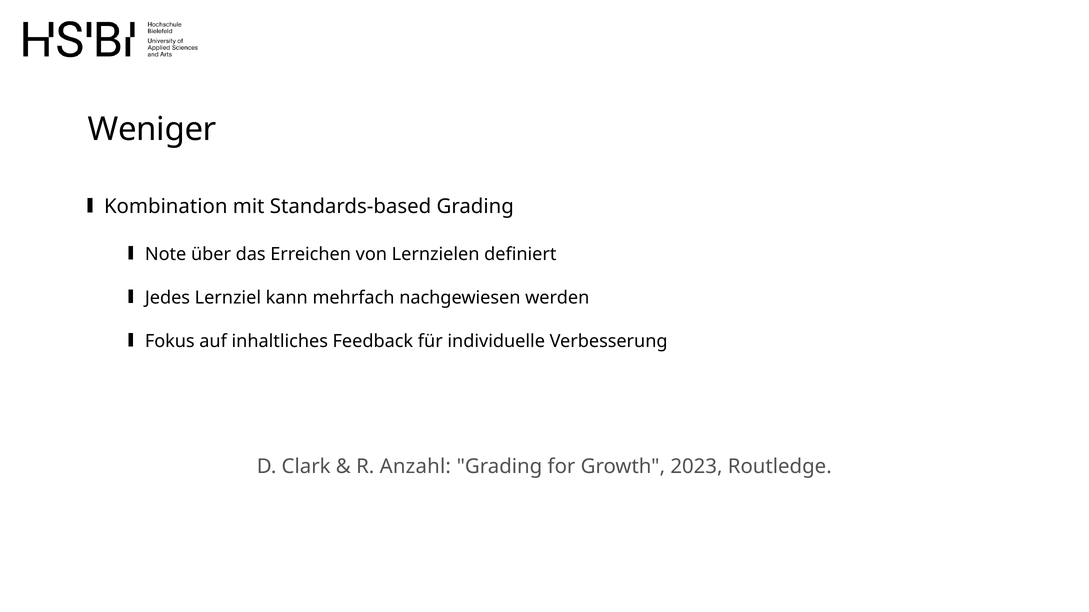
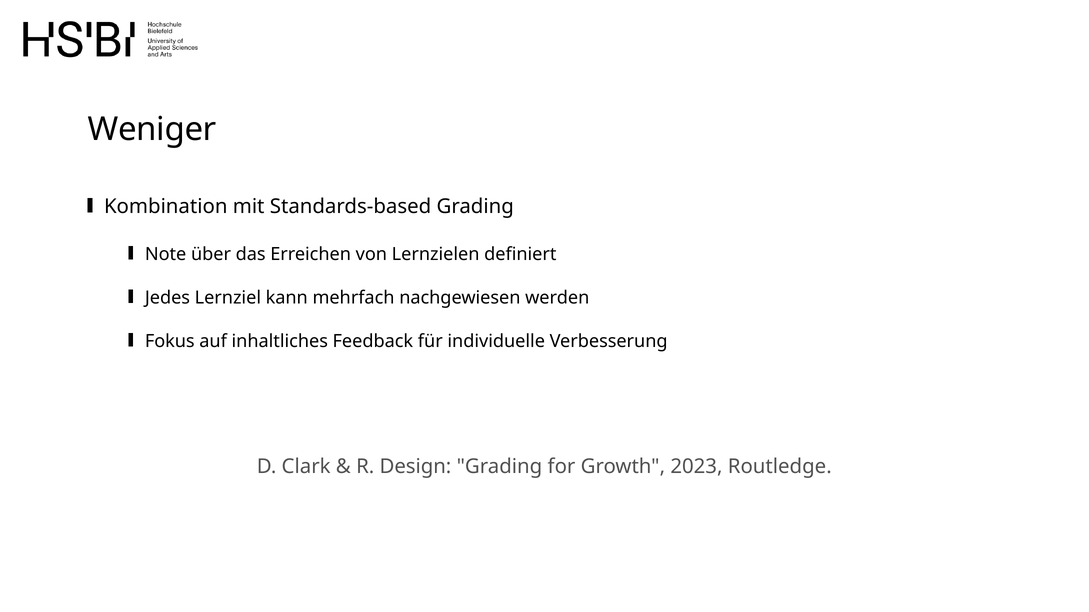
Anzahl: Anzahl -> Design (415, 467)
